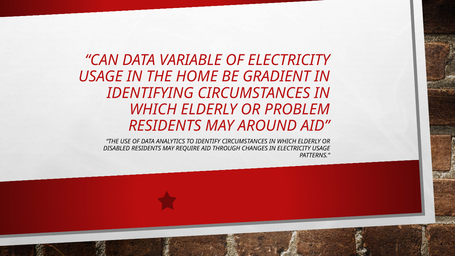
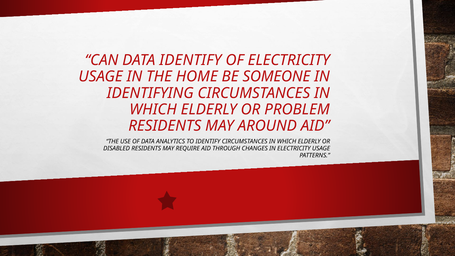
DATA VARIABLE: VARIABLE -> IDENTIFY (190, 60)
GRADIENT: GRADIENT -> SOMEONE (276, 77)
